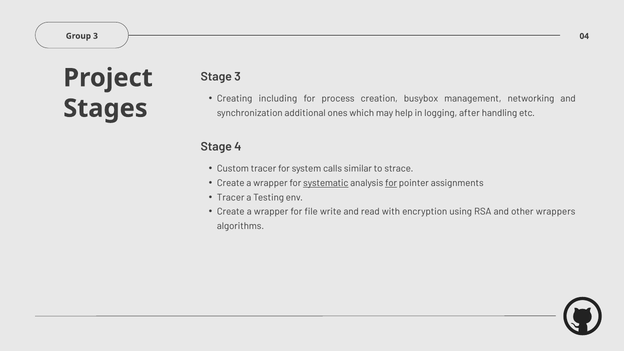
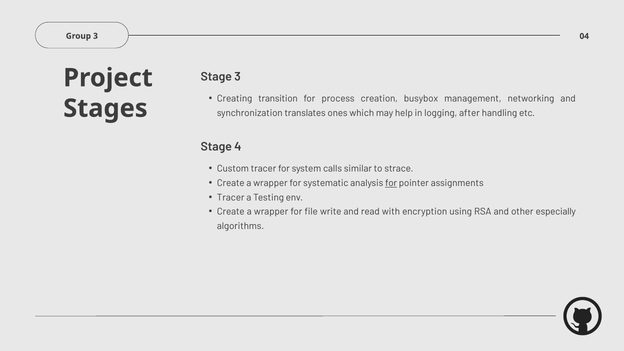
including: including -> transition (278, 99)
additional: additional -> translates (305, 113)
systematic underline: present -> none (326, 183)
wrappers: wrappers -> especially (556, 212)
